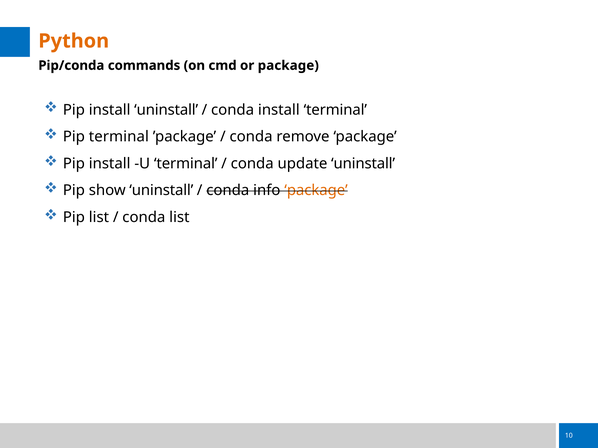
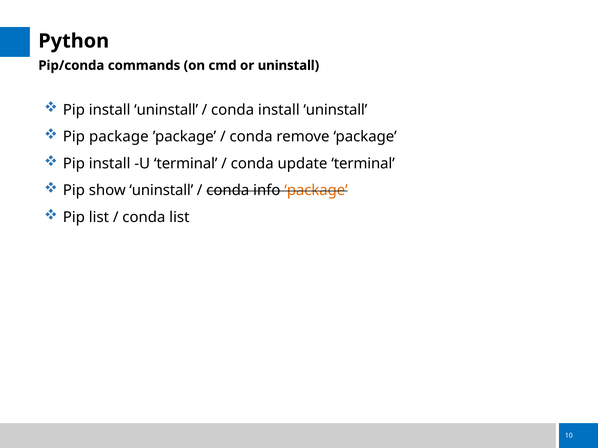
Python colour: orange -> black (74, 41)
or package: package -> uninstall (288, 66)
conda install terminal: terminal -> uninstall (335, 110)
Pip terminal: terminal -> package (119, 137)
update uninstall: uninstall -> terminal (363, 164)
